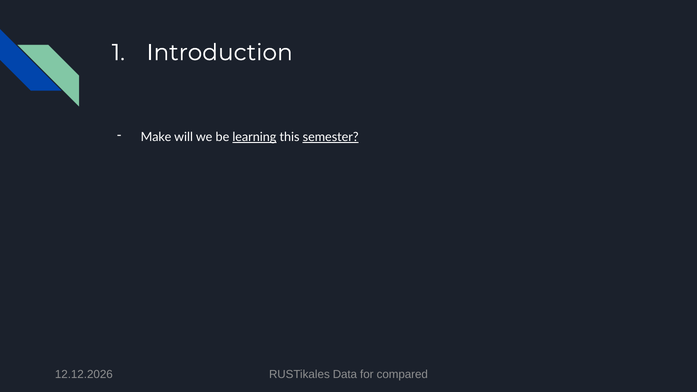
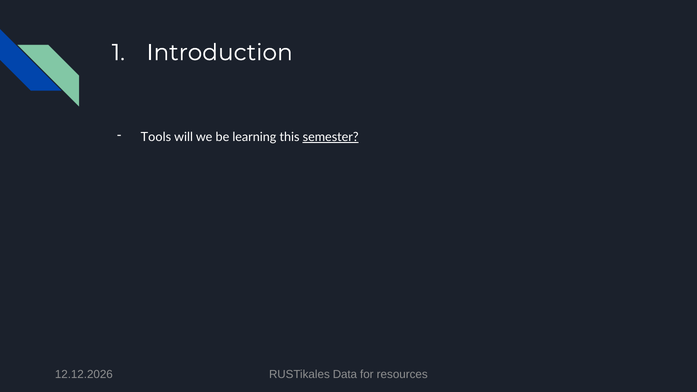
Make: Make -> Tools (156, 137)
learning underline: present -> none (254, 137)
compared: compared -> resources (402, 375)
